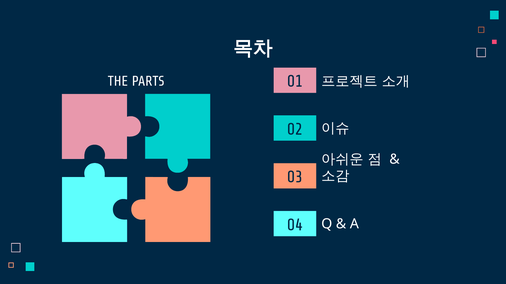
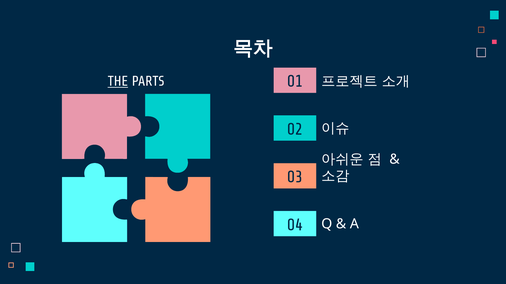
THE underline: none -> present (118, 82)
